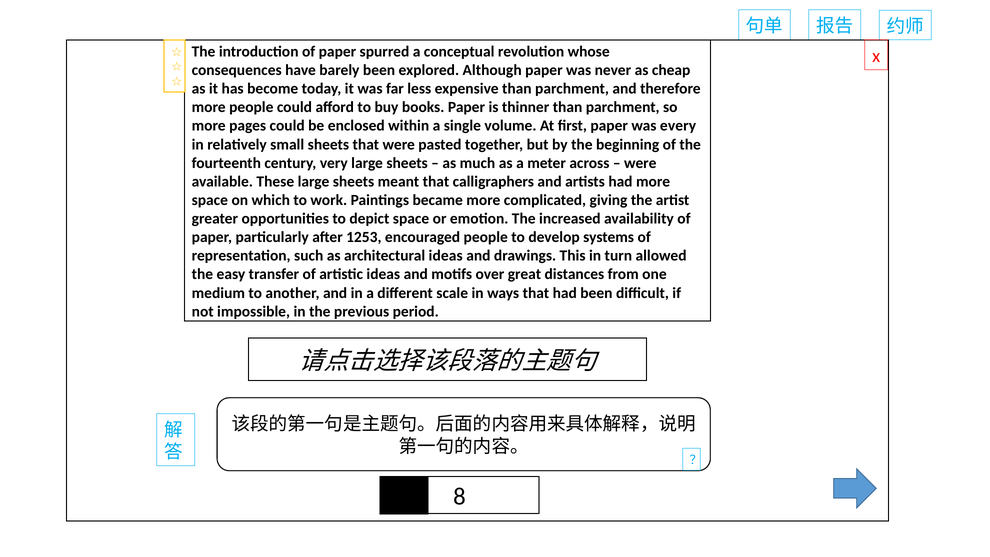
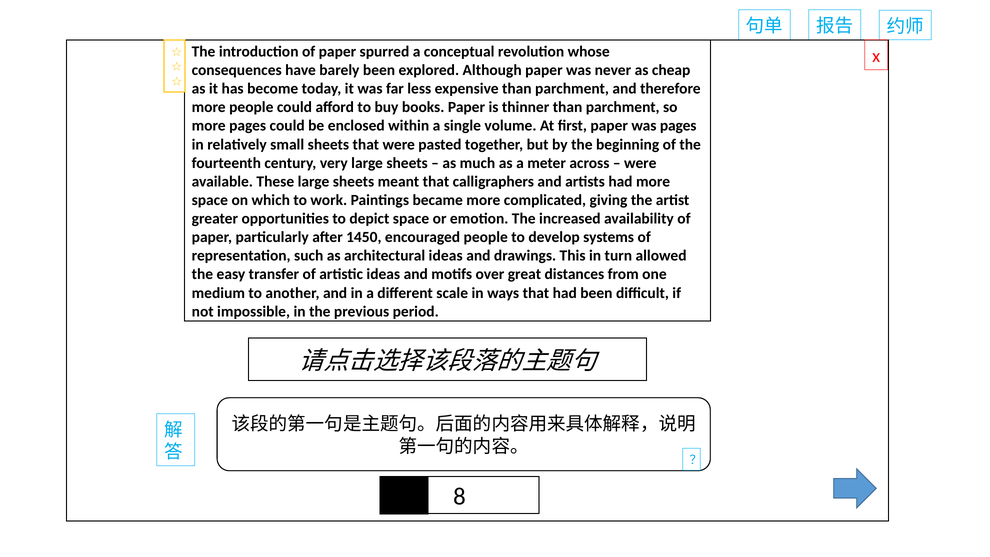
was every: every -> pages (678, 126)
1253: 1253 -> 1450 (364, 237)
